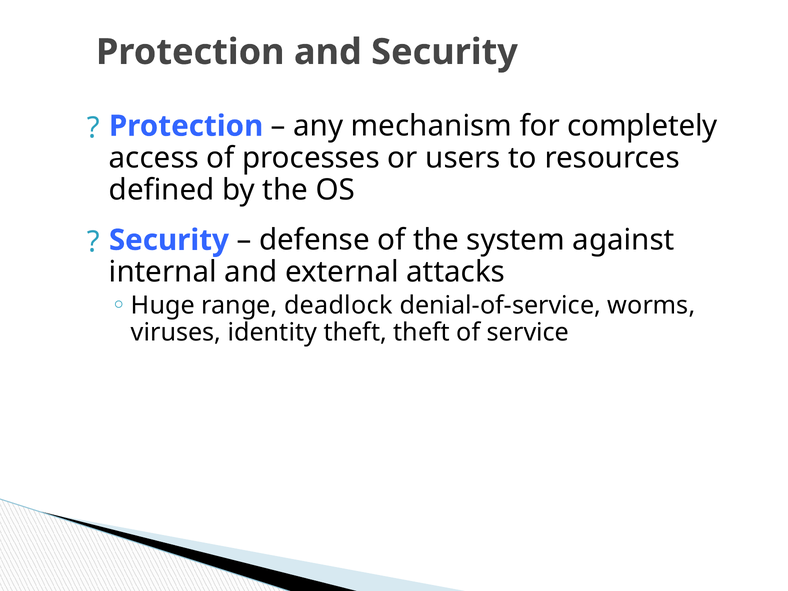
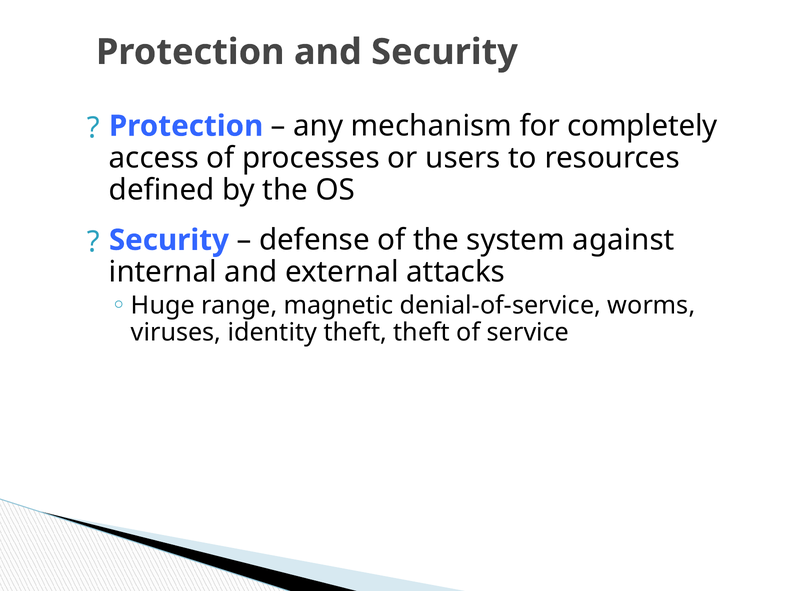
deadlock: deadlock -> magnetic (339, 305)
